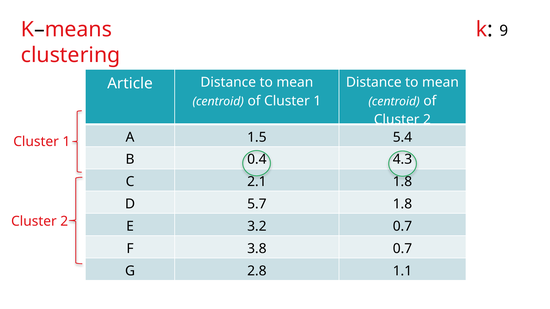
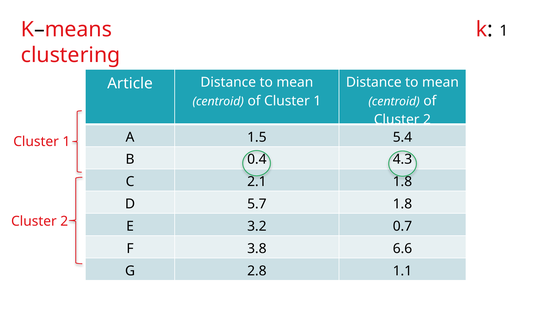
k 9: 9 -> 1 (504, 31)
3.8 0.7: 0.7 -> 6.6 (402, 249)
